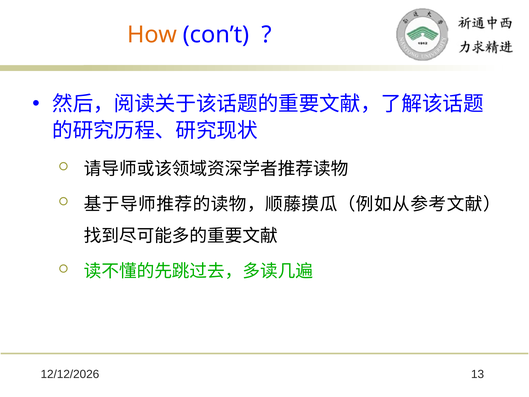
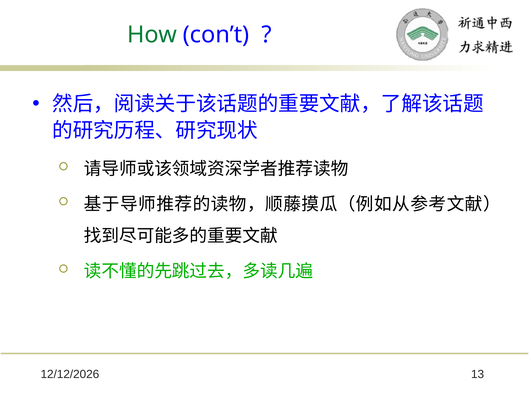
How colour: orange -> green (152, 35)
